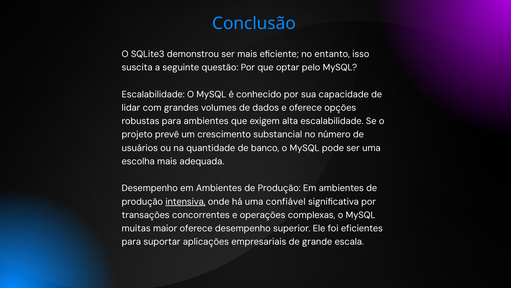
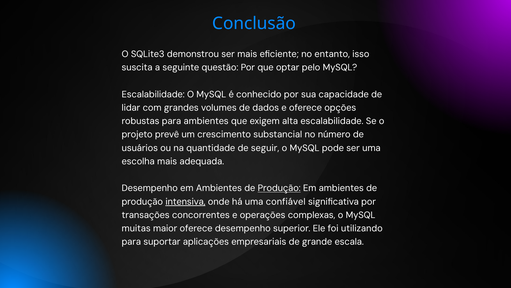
banco: banco -> seguir (265, 148)
Produção underline: none -> present (279, 188)
eficientes: eficientes -> utilizando (362, 228)
